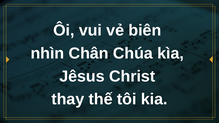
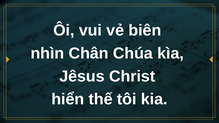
thay: thay -> hiển (68, 99)
